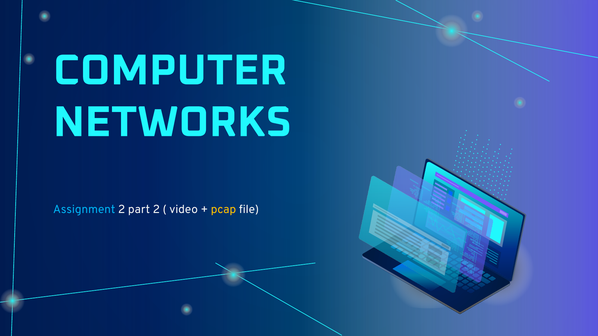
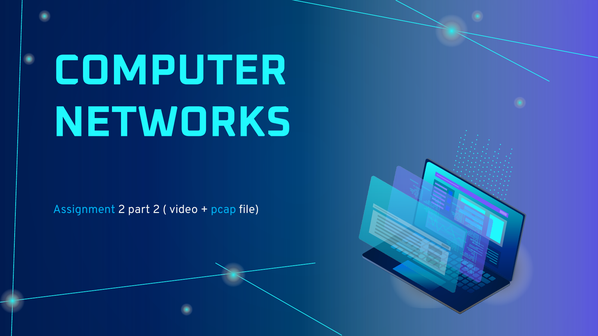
pcap colour: yellow -> light blue (223, 210)
